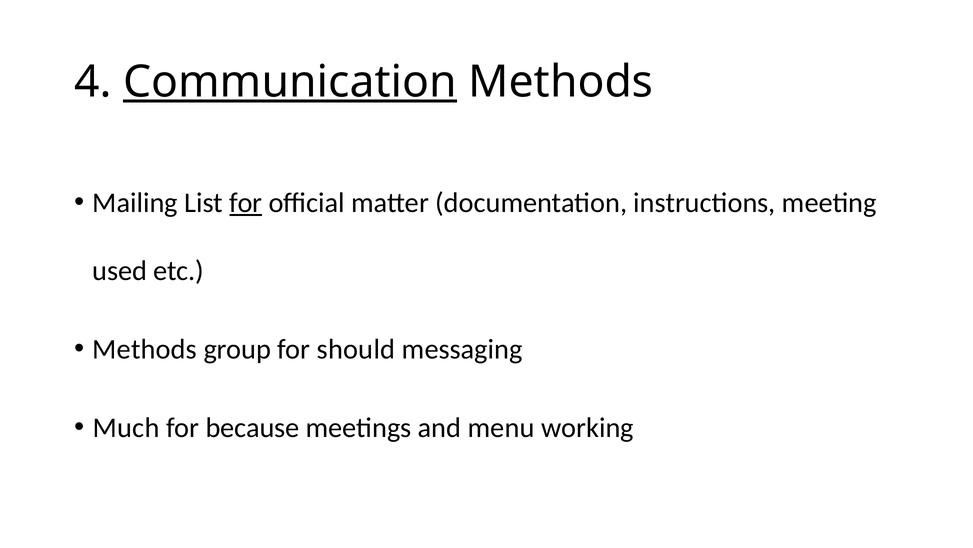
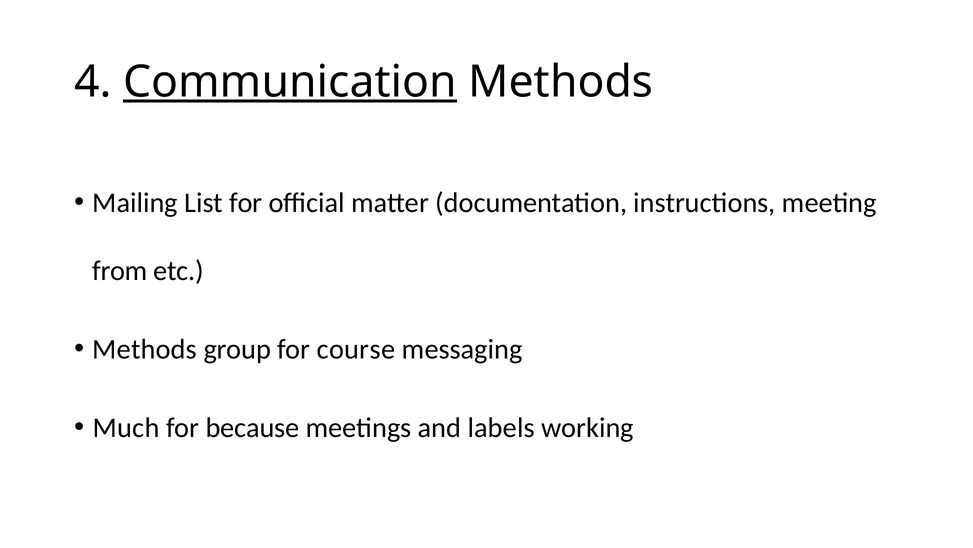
for underline: present -> none (246, 202)
used: used -> from (120, 271)
should: should -> course (356, 349)
menu: menu -> labels (501, 427)
